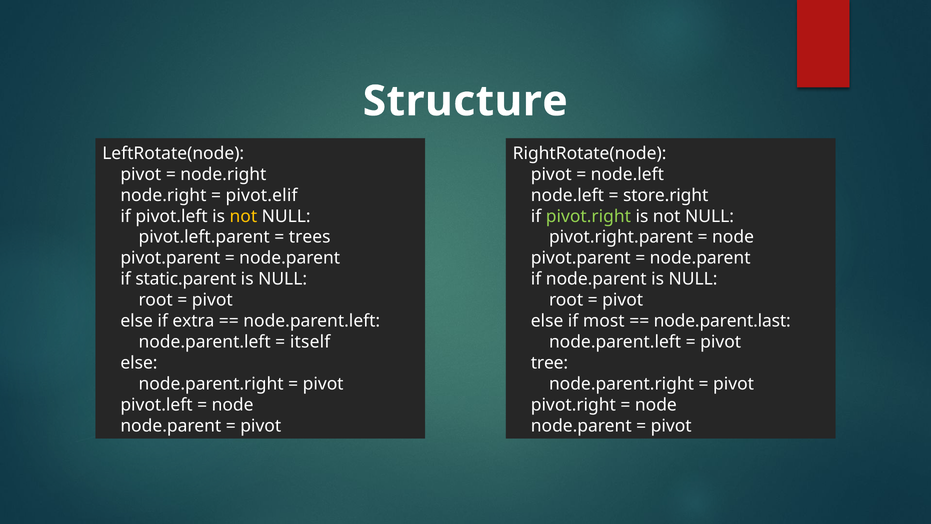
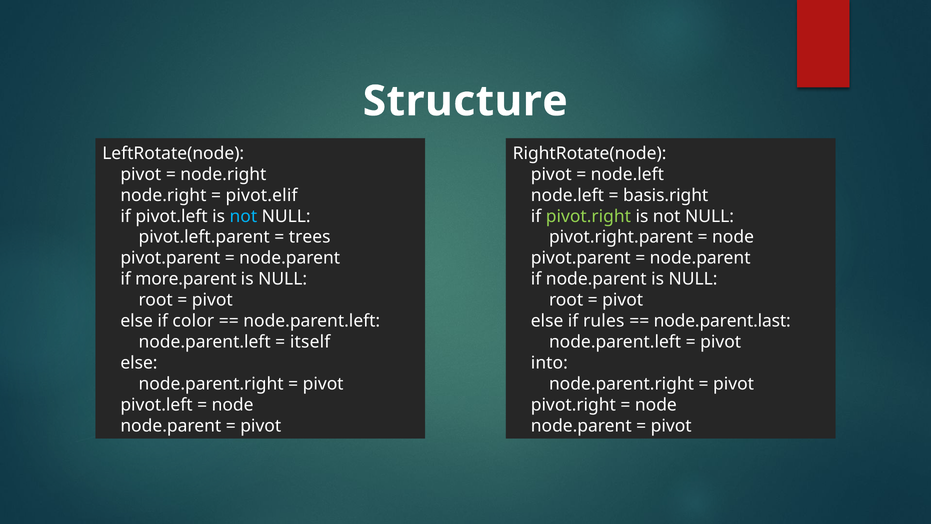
store.right: store.right -> basis.right (666, 195)
not colour: yellow -> light blue (243, 216)
static.parent: static.parent -> more.parent (186, 279)
extra: extra -> color (193, 321)
most: most -> rules (604, 321)
tree: tree -> into (549, 363)
